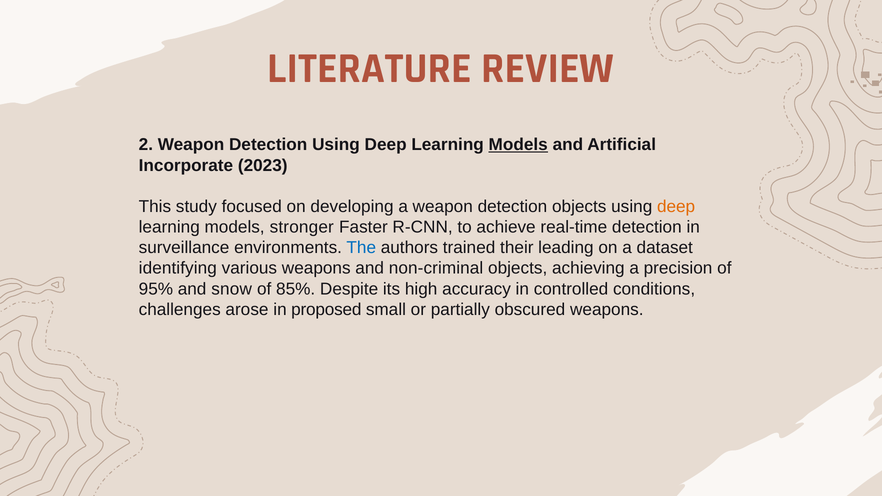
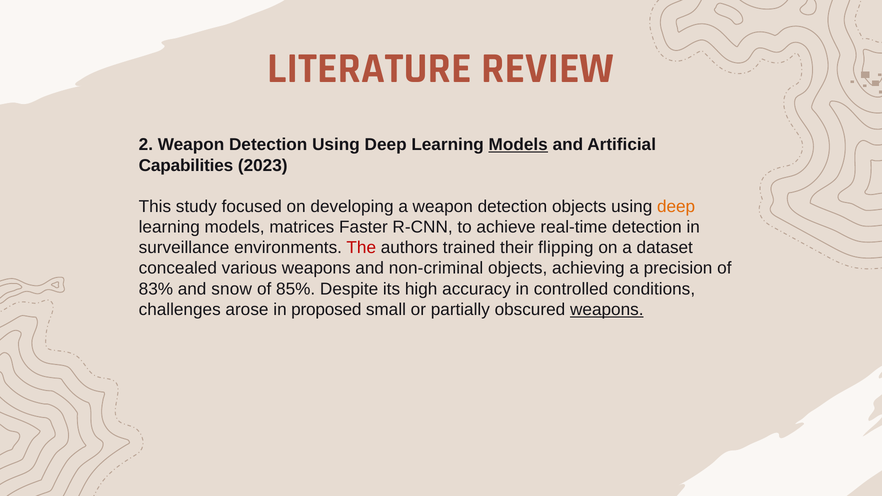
Incorporate: Incorporate -> Capabilities (186, 165)
stronger: stronger -> matrices (302, 227)
The colour: blue -> red (361, 248)
leading: leading -> flipping (566, 248)
identifying: identifying -> concealed (178, 268)
95%: 95% -> 83% (156, 289)
weapons underline: none -> present (607, 310)
